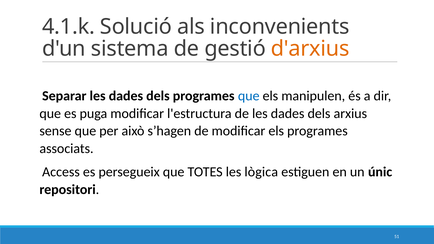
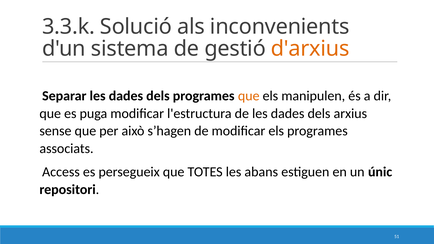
4.1.k: 4.1.k -> 3.3.k (68, 27)
que colour: blue -> orange (249, 96)
lògica: lògica -> abans (261, 172)
